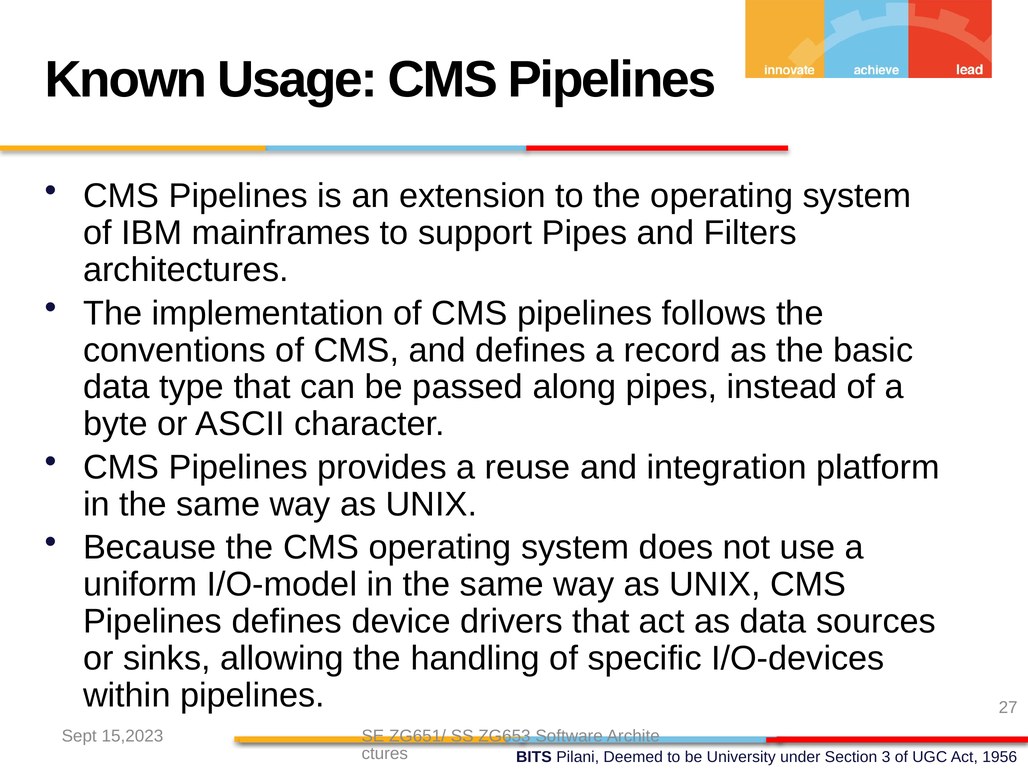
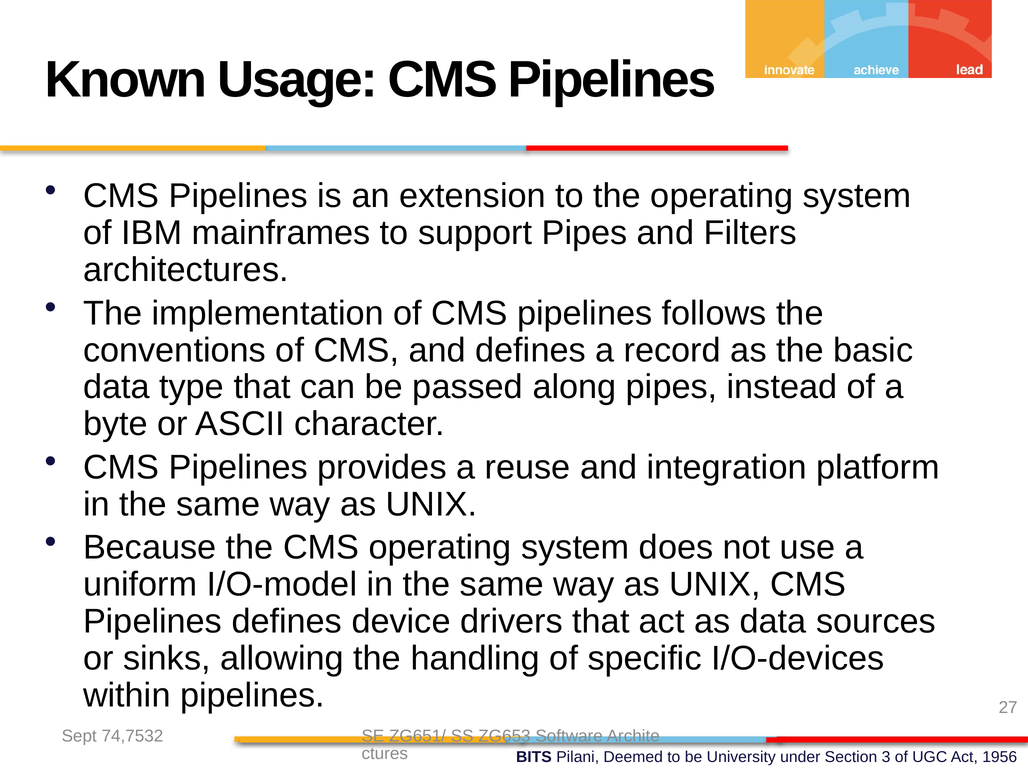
15,2023: 15,2023 -> 74,7532 (132, 736)
